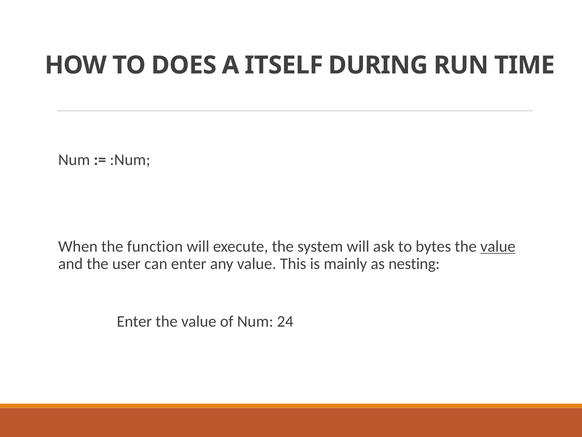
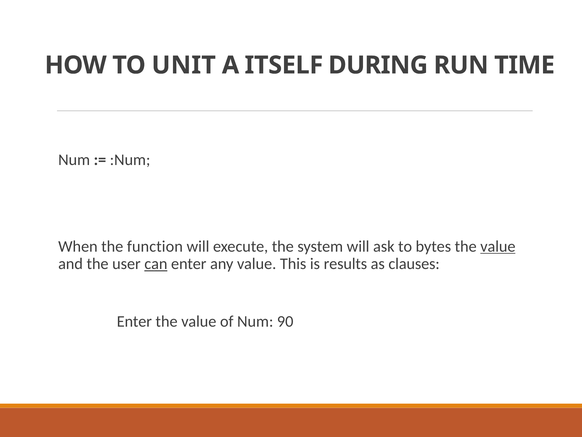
DOES: DOES -> UNIT (184, 65)
can underline: none -> present (156, 264)
mainly: mainly -> results (345, 264)
nesting: nesting -> clauses (414, 264)
24: 24 -> 90 (285, 321)
